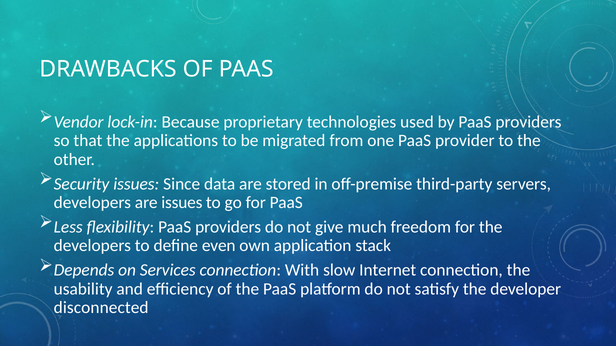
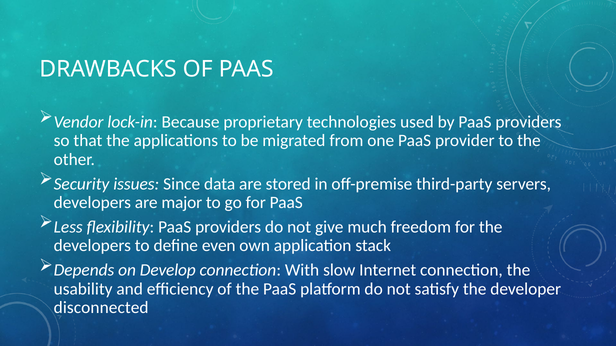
are issues: issues -> major (182, 203)
Services: Services -> Develop (168, 271)
